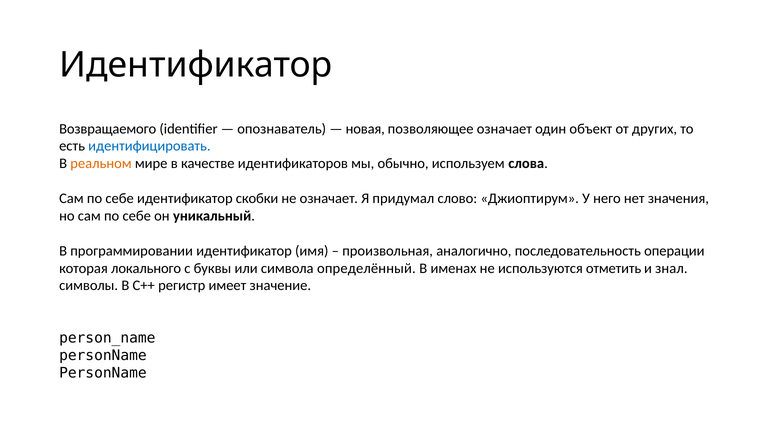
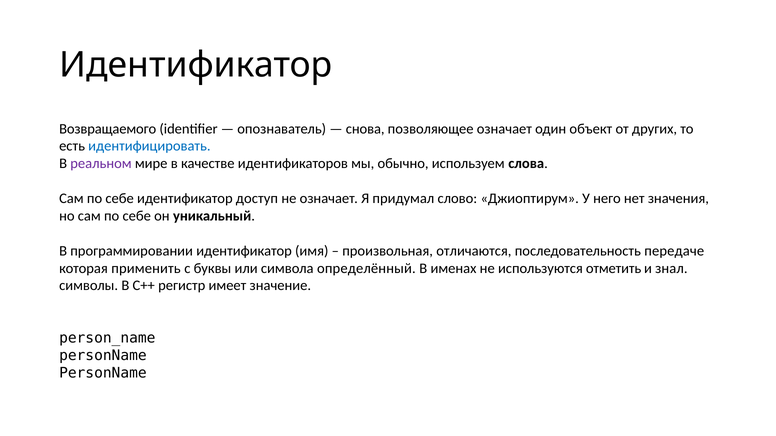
новая: новая -> снова (365, 129)
реальном colour: orange -> purple (101, 164)
скобки: скобки -> доступ (257, 199)
аналогично: аналогично -> отличаются (474, 251)
операции: операции -> передаче (674, 251)
локального: локального -> применить (146, 269)
